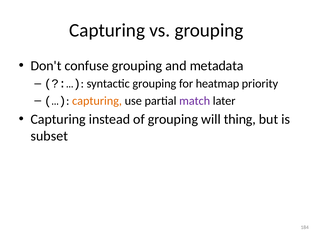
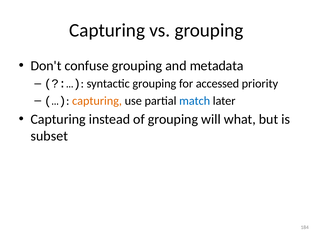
heatmap: heatmap -> accessed (217, 84)
match colour: purple -> blue (195, 101)
thing: thing -> what (240, 119)
